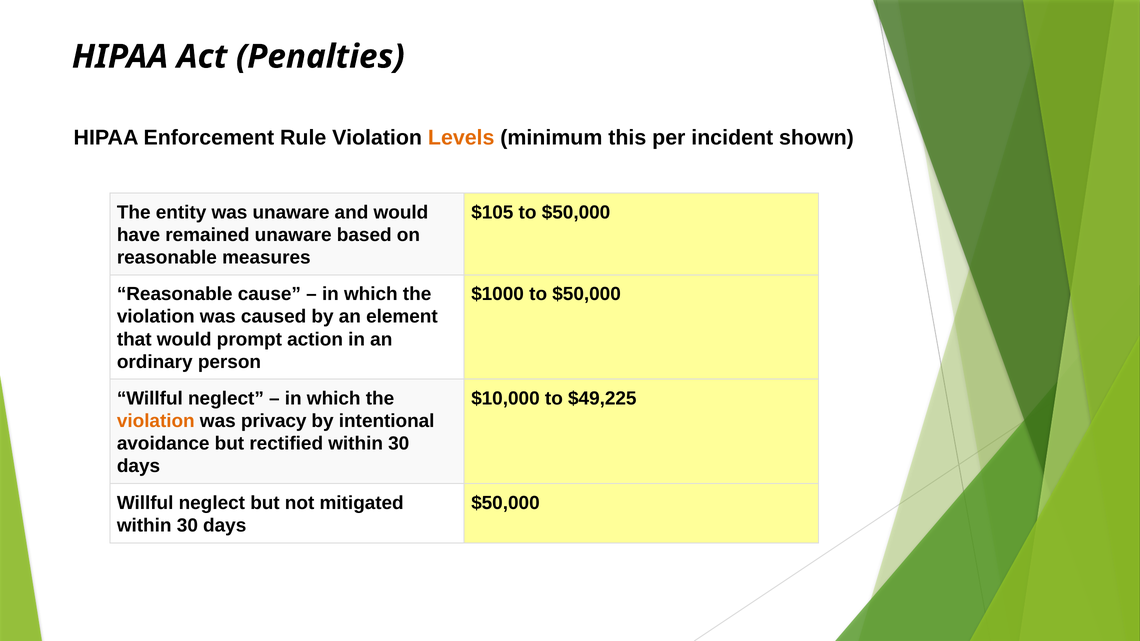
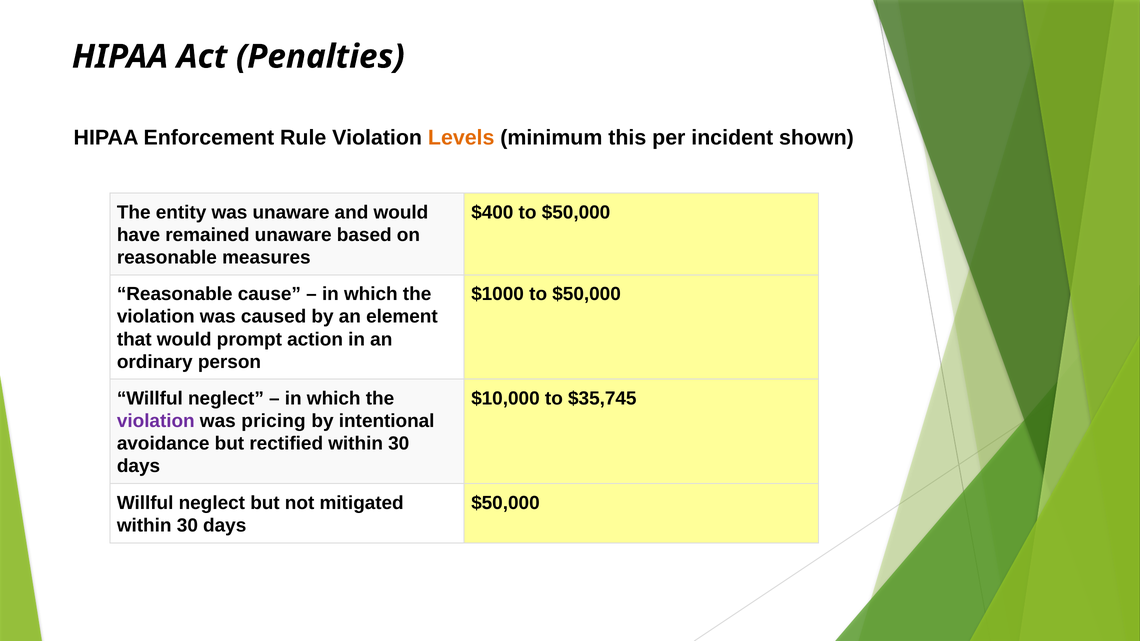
$105: $105 -> $400 (492, 212)
$49,225: $49,225 -> $35,745 (602, 399)
violation colour: orange -> purple (156, 421)
privacy: privacy -> pricing (274, 421)
